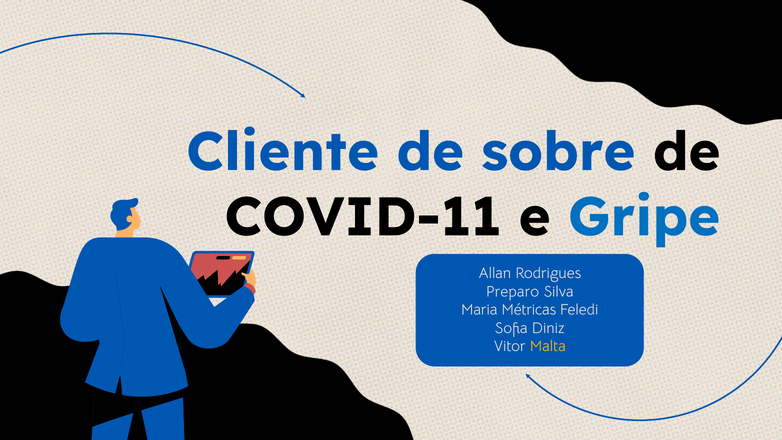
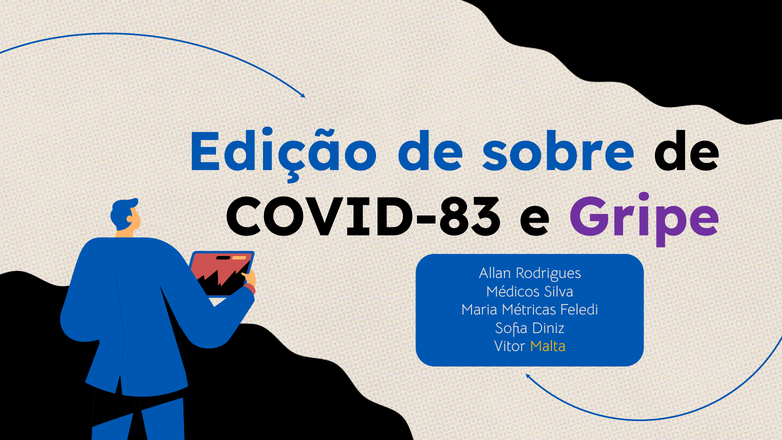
Cliente: Cliente -> Edição (282, 152)
COVID-11: COVID-11 -> COVID-83 (363, 217)
Gripe colour: blue -> purple (644, 217)
Preparo: Preparo -> Médicos (513, 291)
